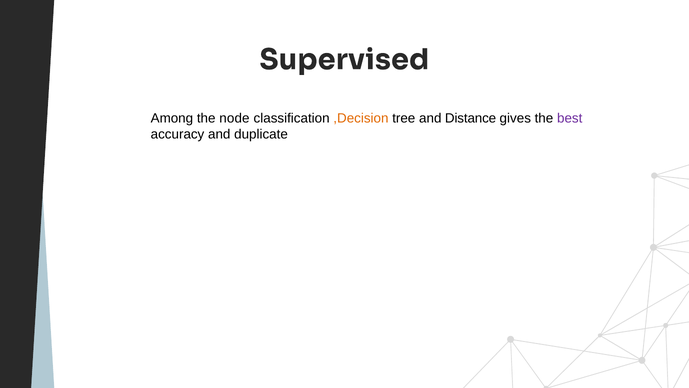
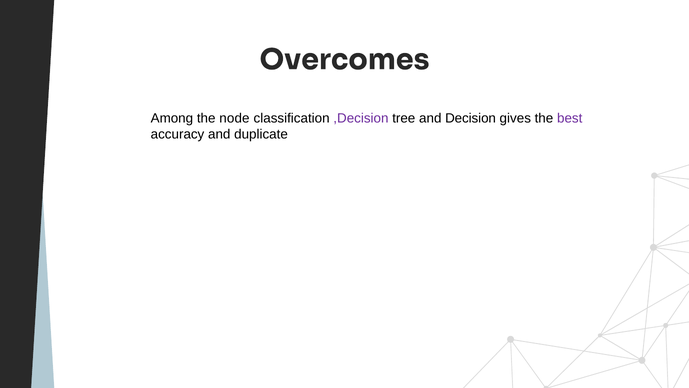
Supervised: Supervised -> Overcomes (344, 60)
,Decision colour: orange -> purple (361, 118)
Distance: Distance -> Decision (471, 118)
